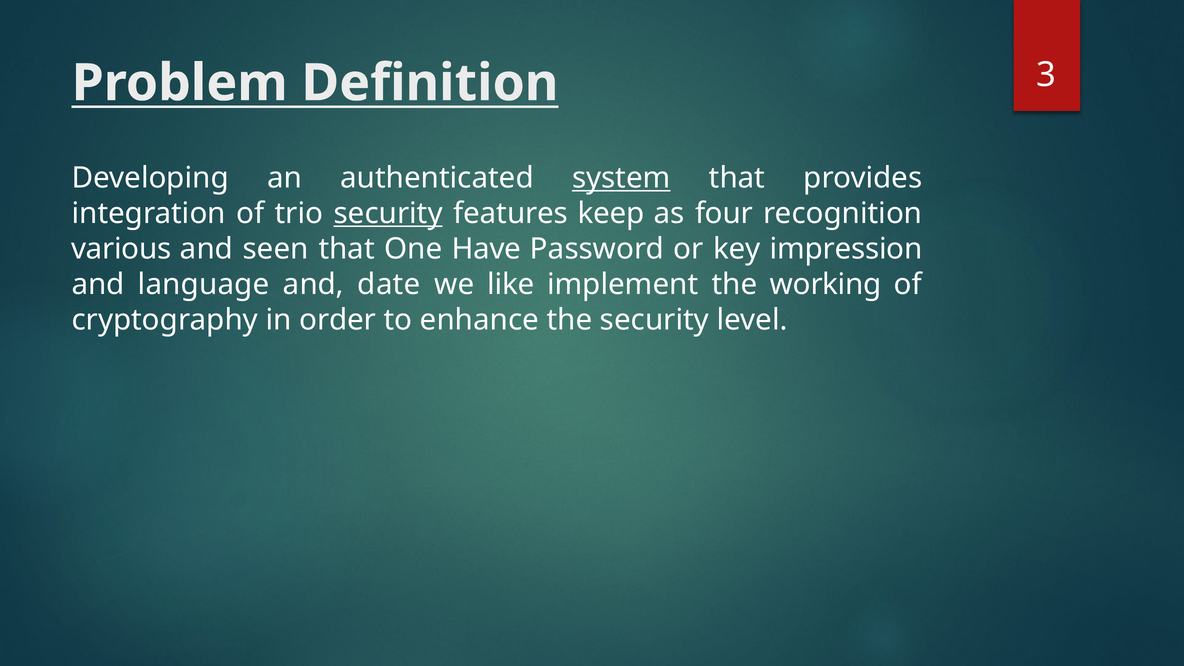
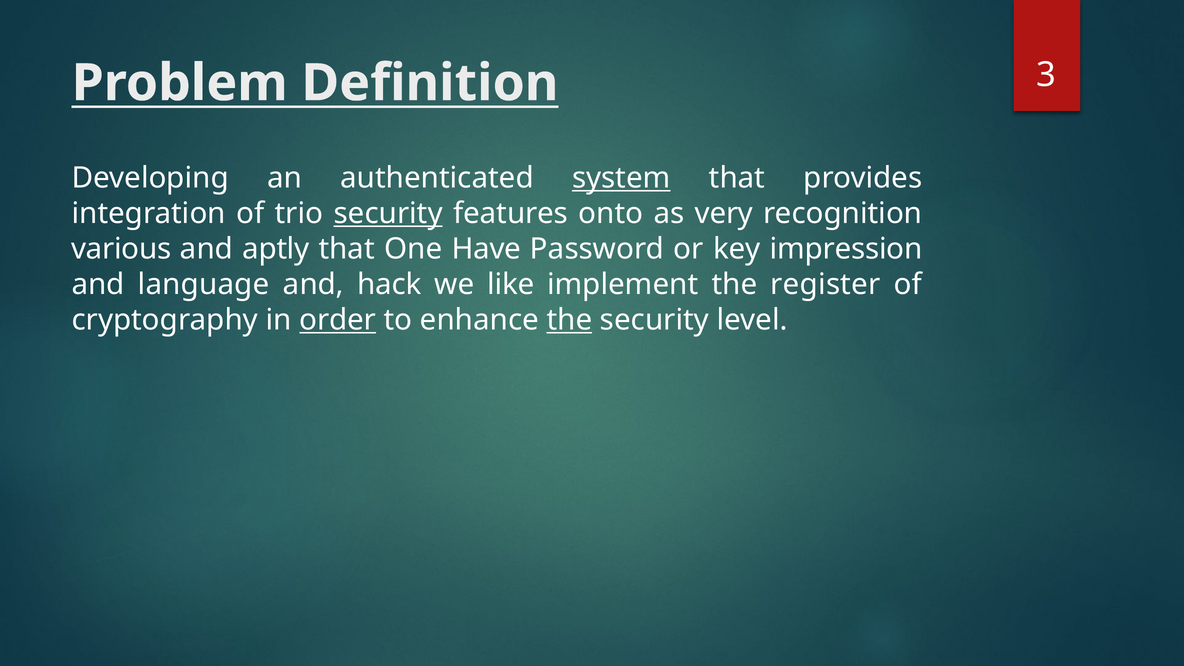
keep: keep -> onto (611, 214)
four: four -> very (724, 214)
seen: seen -> aptly (276, 249)
date: date -> hack (389, 285)
working: working -> register (825, 285)
order underline: none -> present (338, 320)
the underline: none -> present (569, 320)
